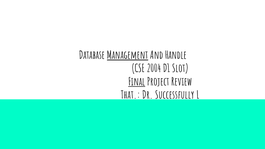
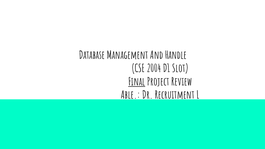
Management underline: present -> none (128, 55)
That: That -> Able (131, 95)
Successfully: Successfully -> Recruitment (175, 95)
